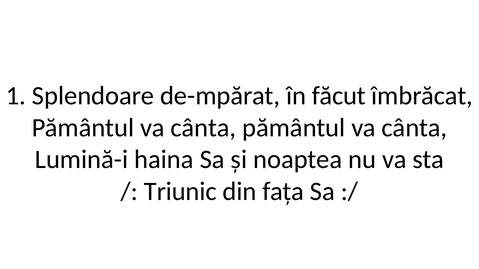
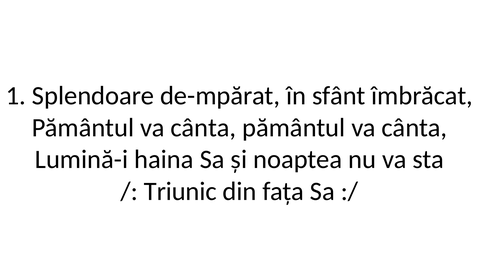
făcut: făcut -> sfânt (339, 96)
